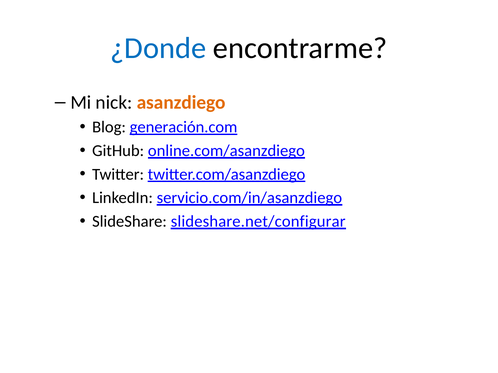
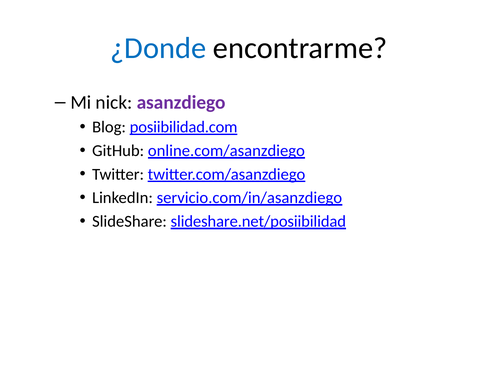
asanzdiego colour: orange -> purple (181, 103)
generación.com: generación.com -> posiibilidad.com (184, 127)
slideshare.net/configurar: slideshare.net/configurar -> slideshare.net/posiibilidad (258, 222)
